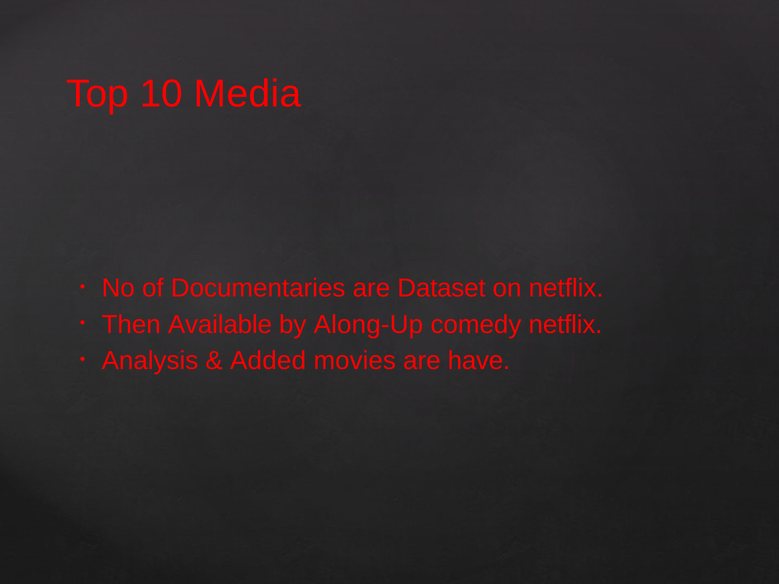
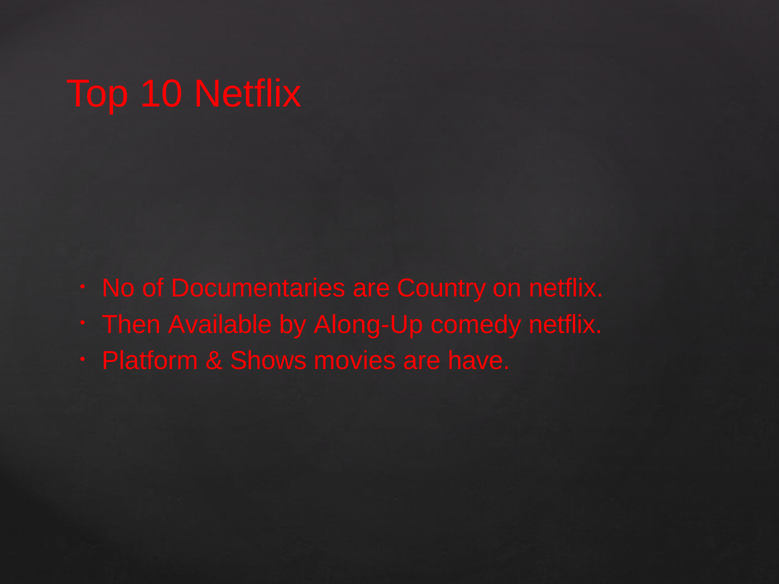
10 Media: Media -> Netflix (248, 94)
Dataset: Dataset -> Country (441, 288)
Analysis: Analysis -> Platform (150, 361)
Added: Added -> Shows (268, 361)
